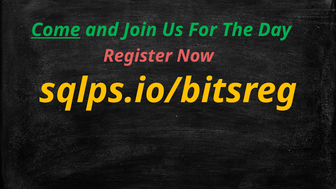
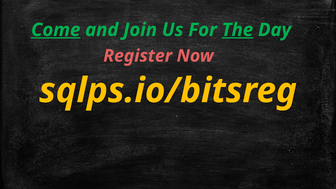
The underline: none -> present (237, 30)
